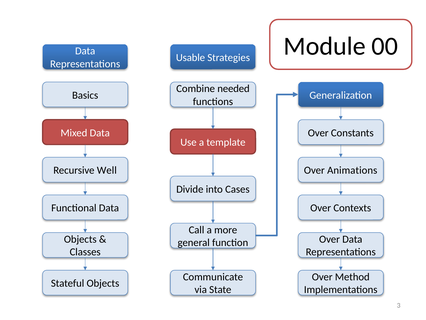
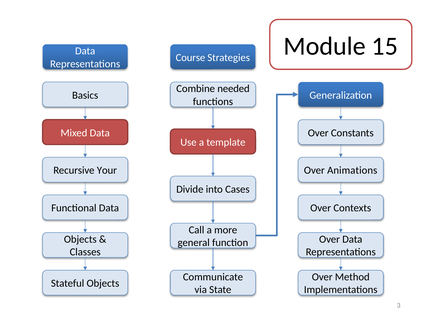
00: 00 -> 15 (385, 46)
Usable: Usable -> Course (190, 57)
Well: Well -> Your (107, 170)
